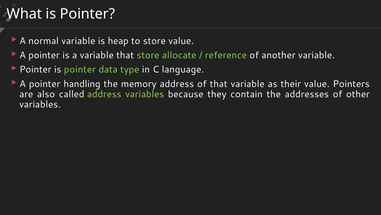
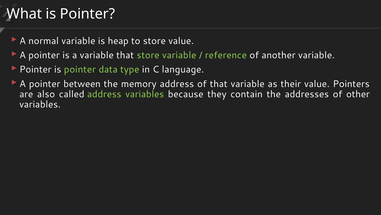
store allocate: allocate -> variable (179, 55)
handling: handling -> between (82, 84)
